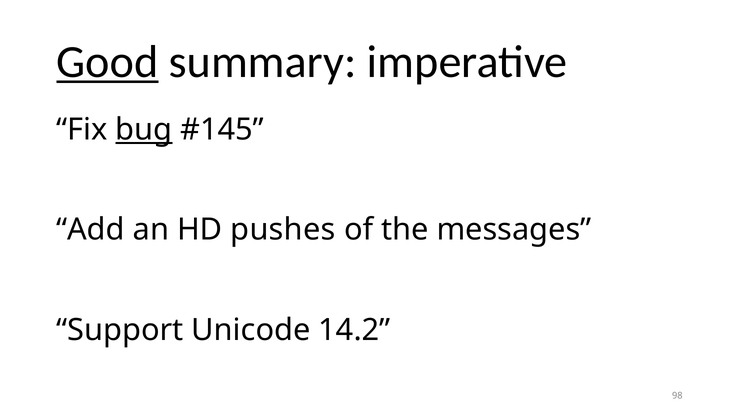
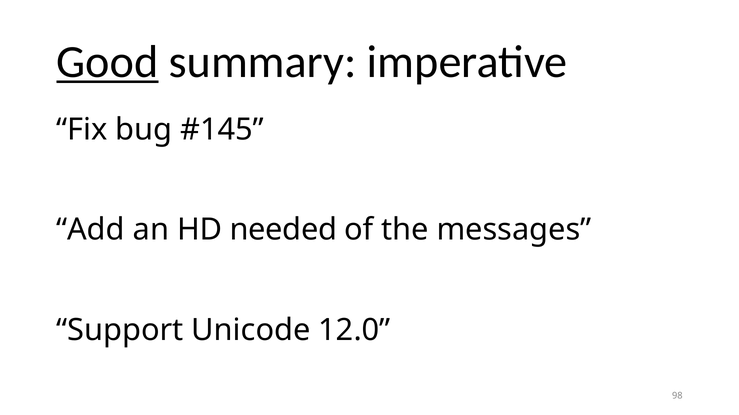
bug underline: present -> none (144, 130)
pushes: pushes -> needed (283, 230)
14.2: 14.2 -> 12.0 (354, 331)
